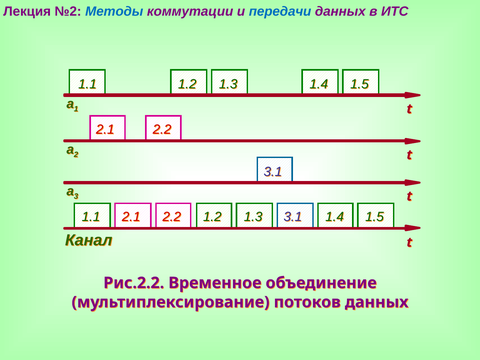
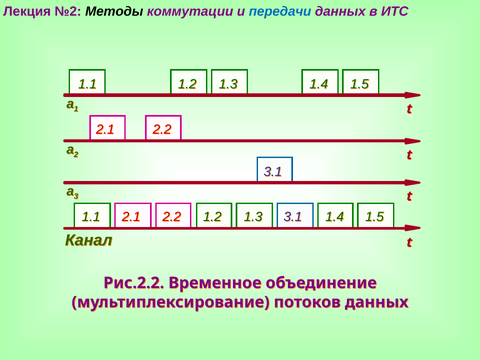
Методы colour: blue -> black (114, 11)
